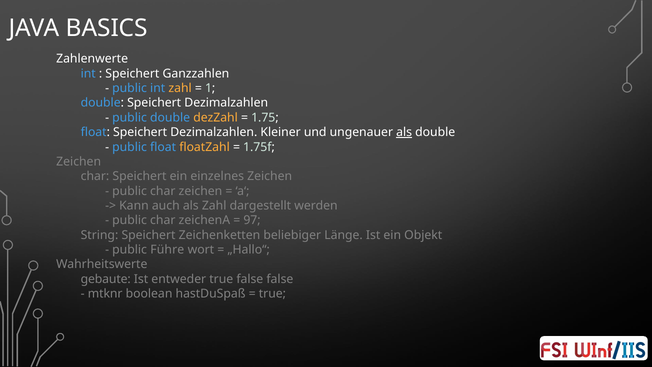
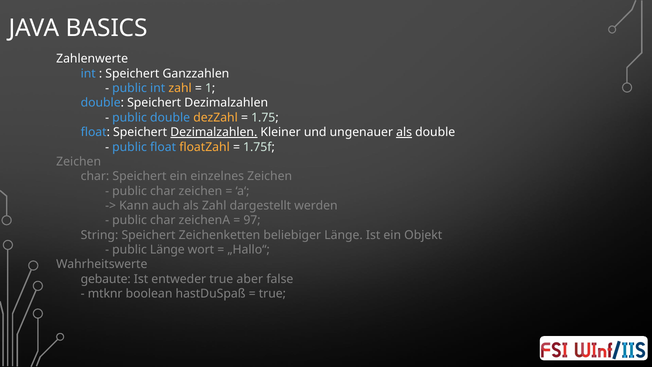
Dezimalzahlen underline: none -> present (214, 132)
public Führe: Führe -> Länge (167, 250)
true false: false -> aber (250, 279)
